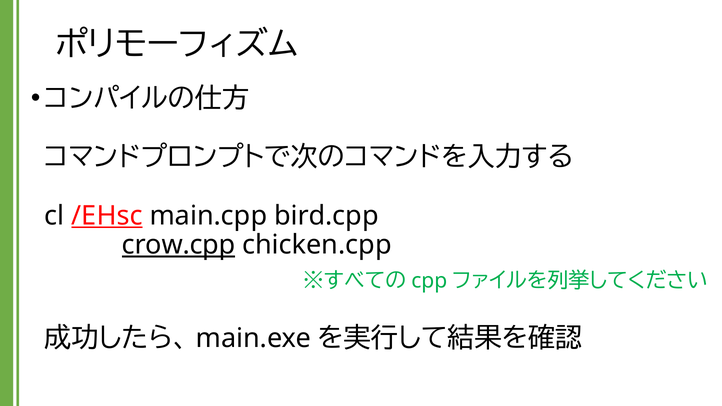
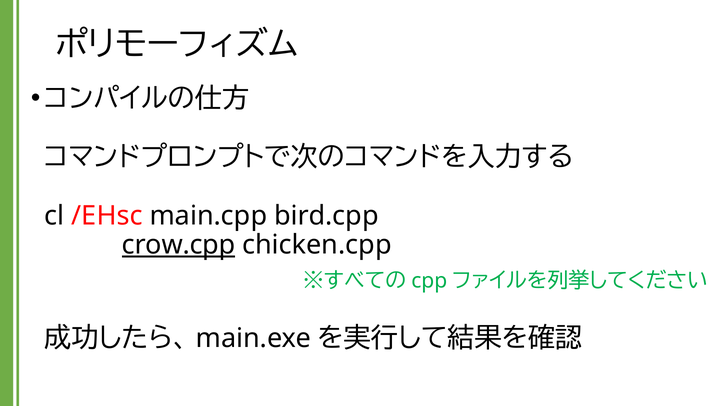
/EHsc underline: present -> none (107, 216)
